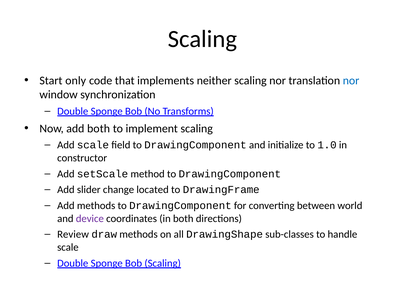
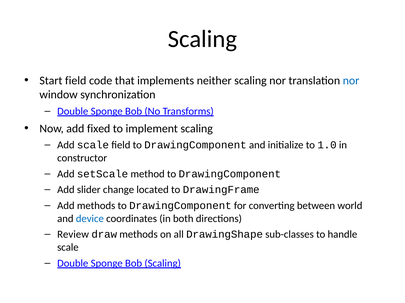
Start only: only -> field (76, 81)
add both: both -> fixed (99, 129)
device colour: purple -> blue (90, 219)
